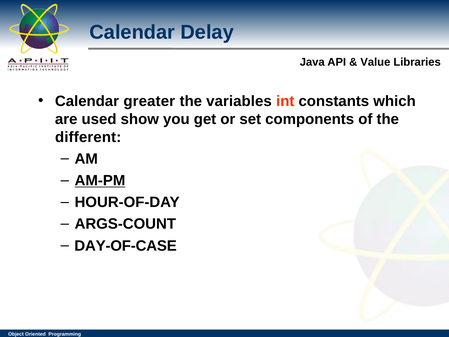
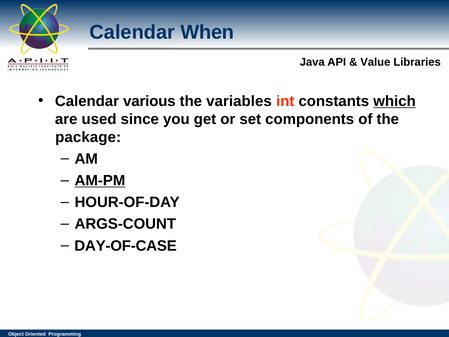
Delay: Delay -> When (207, 32)
greater: greater -> various (149, 101)
which underline: none -> present (395, 101)
show: show -> since (140, 119)
different: different -> package (88, 137)
